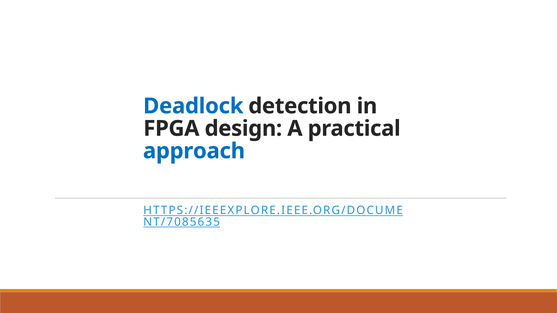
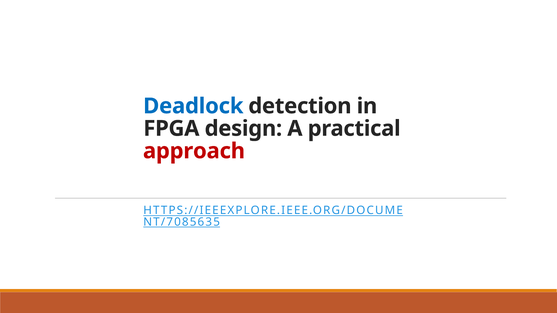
approach colour: blue -> red (194, 151)
